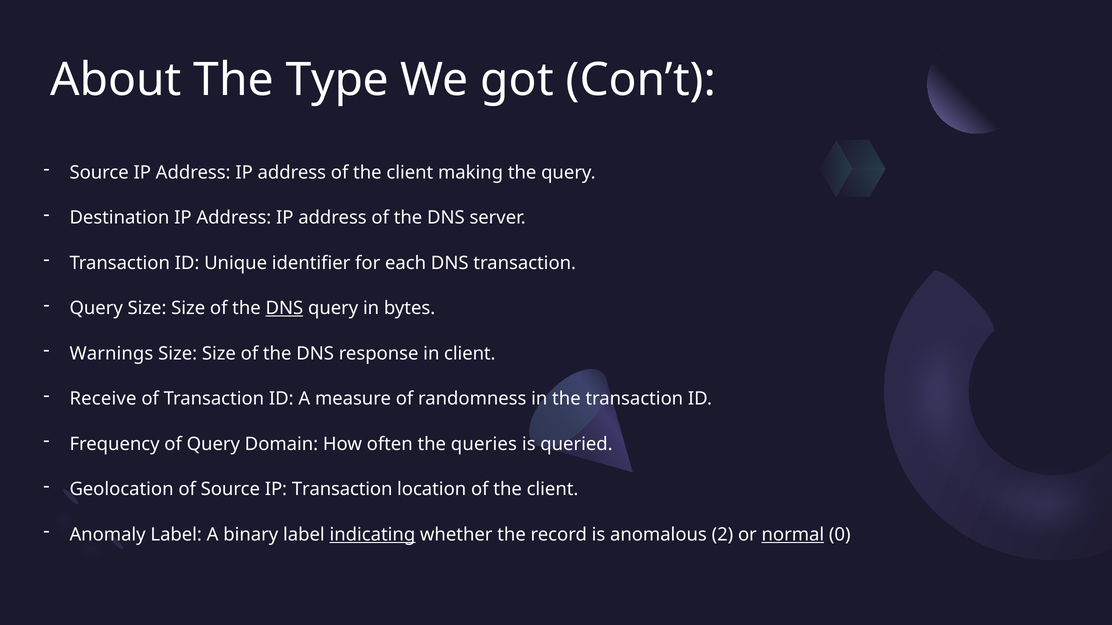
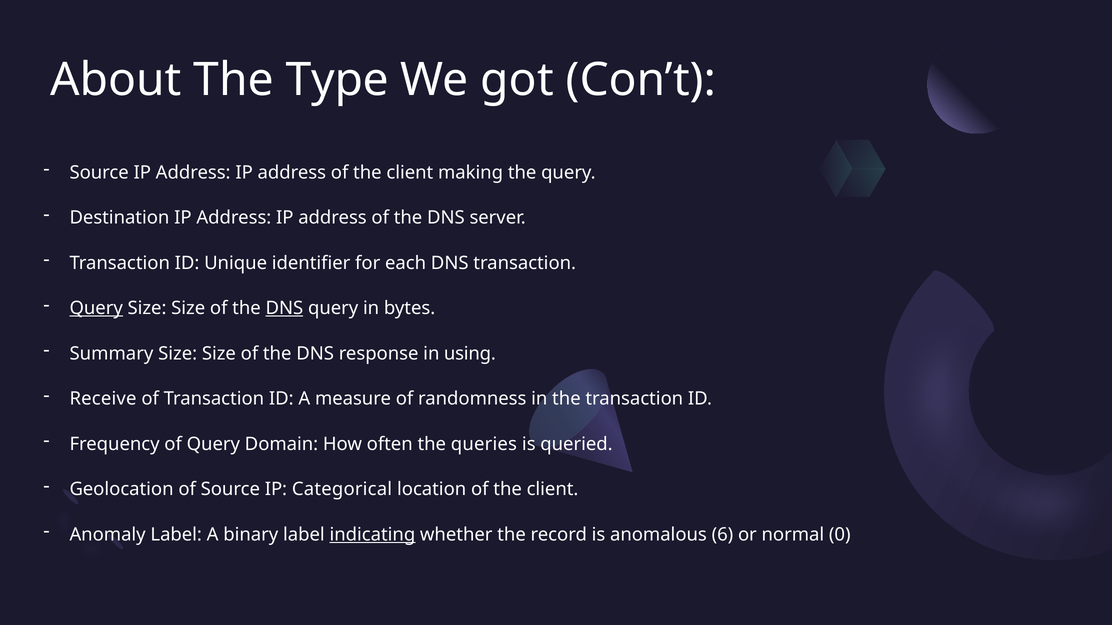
Query underline: none -> present (96, 308)
Warnings: Warnings -> Summary (111, 354)
in client: client -> using (470, 354)
IP Transaction: Transaction -> Categorical (342, 490)
2: 2 -> 6 (722, 535)
normal underline: present -> none (793, 535)
